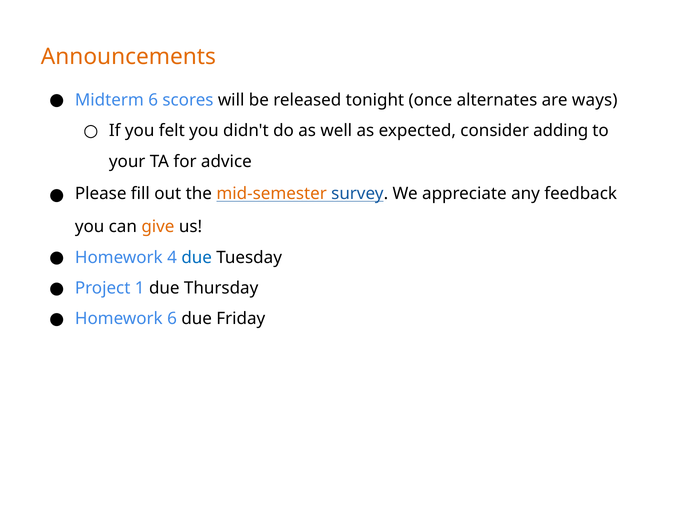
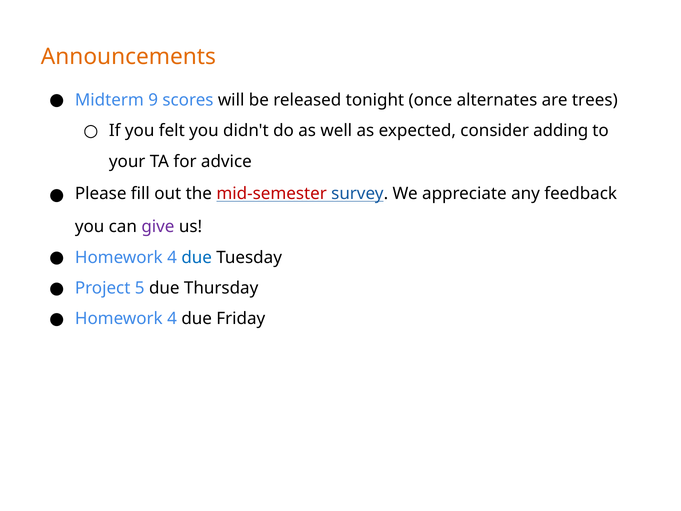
Midterm 6: 6 -> 9 (153, 100)
ways: ways -> trees (595, 100)
mid-semester colour: orange -> red (272, 193)
give colour: orange -> purple (158, 227)
1: 1 -> 5 (140, 288)
6: 6 -> 4 (172, 319)
